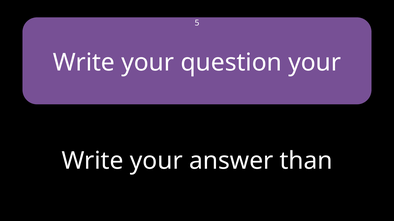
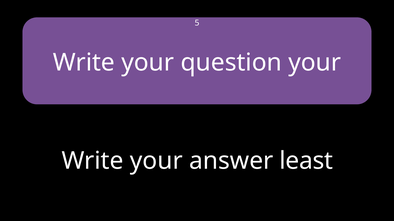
than: than -> least (306, 161)
